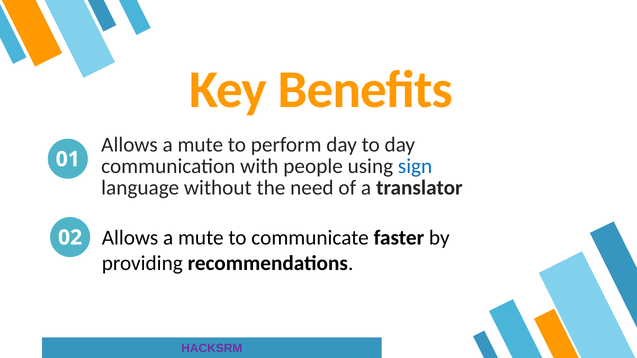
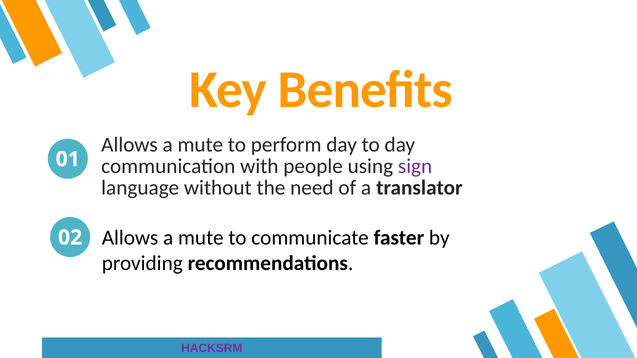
sign colour: blue -> purple (415, 166)
